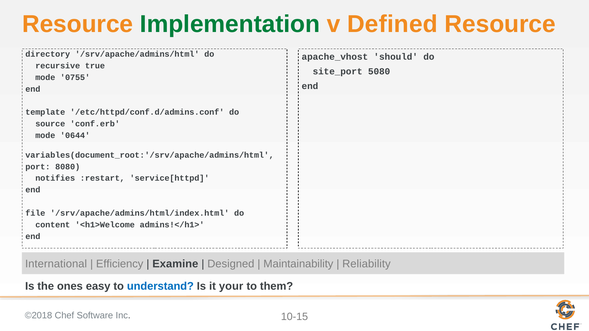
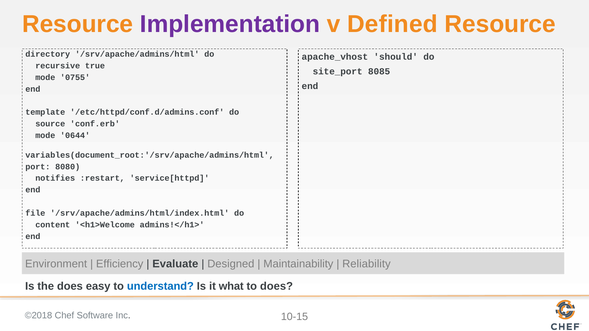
Implementation colour: green -> purple (230, 24)
5080: 5080 -> 8085 (379, 71)
International: International -> Environment (56, 264)
Examine: Examine -> Evaluate (175, 264)
the ones: ones -> does (70, 286)
your: your -> what (231, 286)
to them: them -> does (276, 286)
